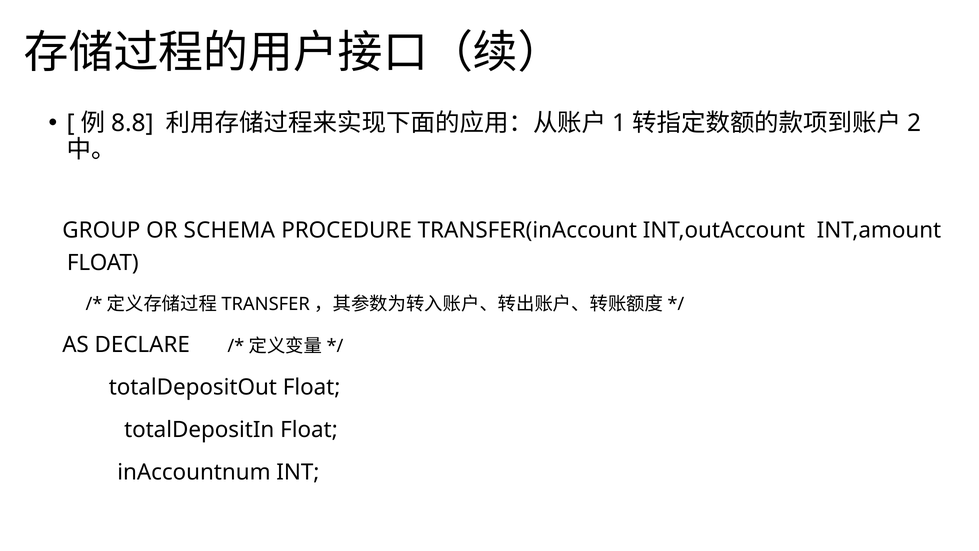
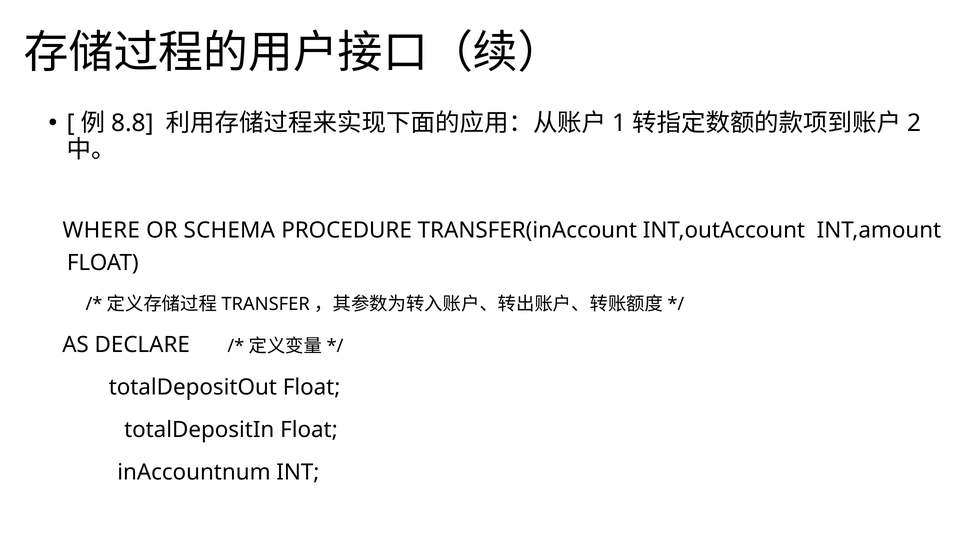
GROUP: GROUP -> WHERE (101, 230)
